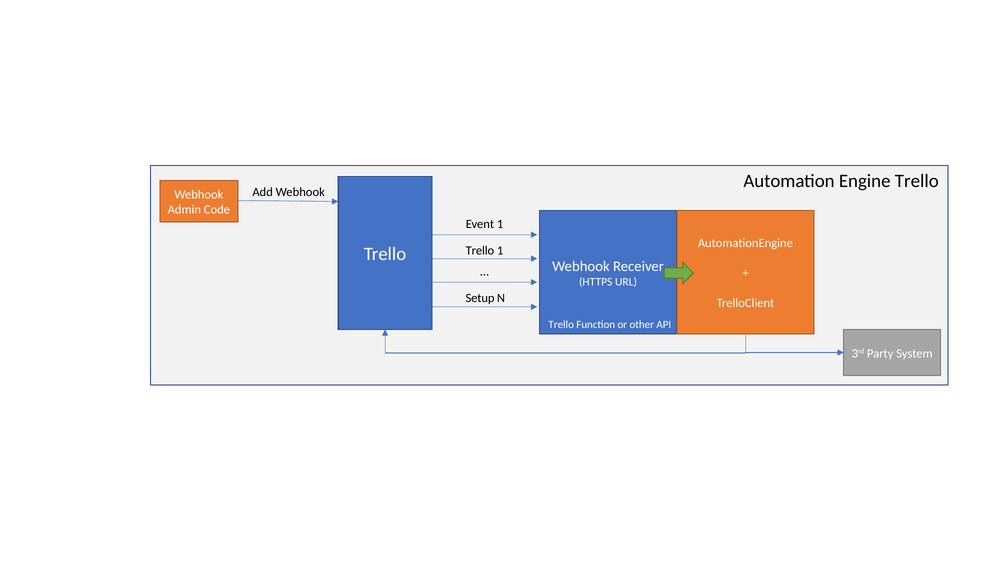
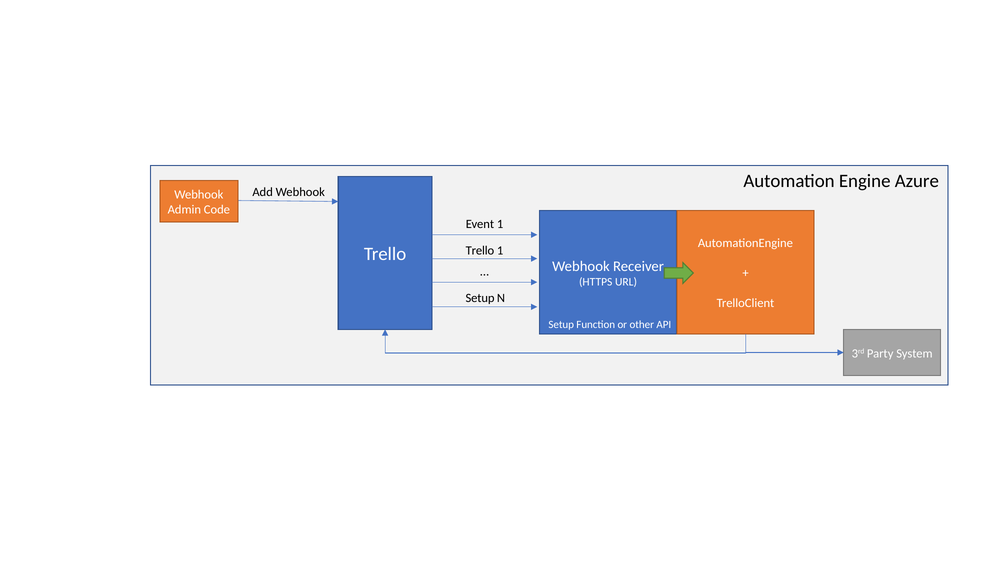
Engine Trello: Trello -> Azure (917, 181)
Trello: Trello -> Setup (561, 324)
